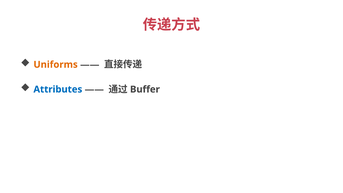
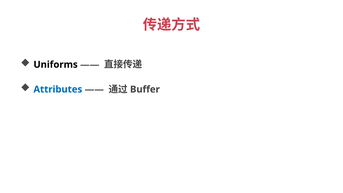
Uniforms colour: orange -> black (56, 65)
